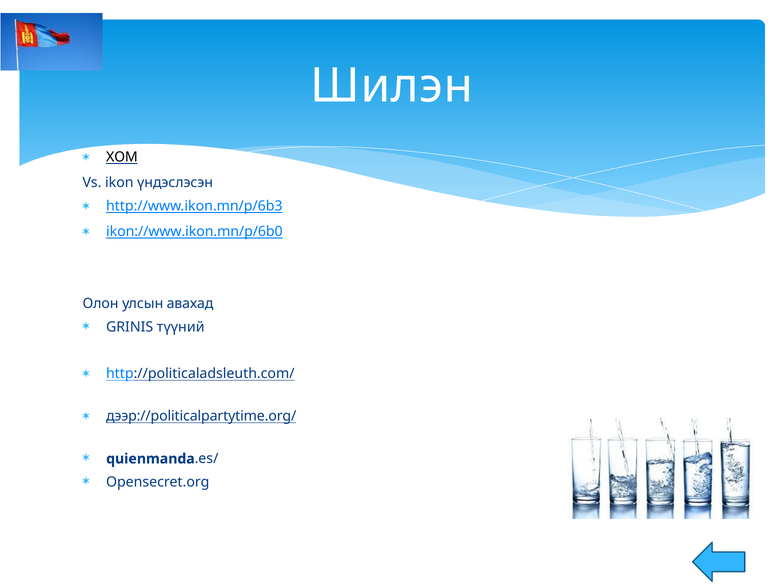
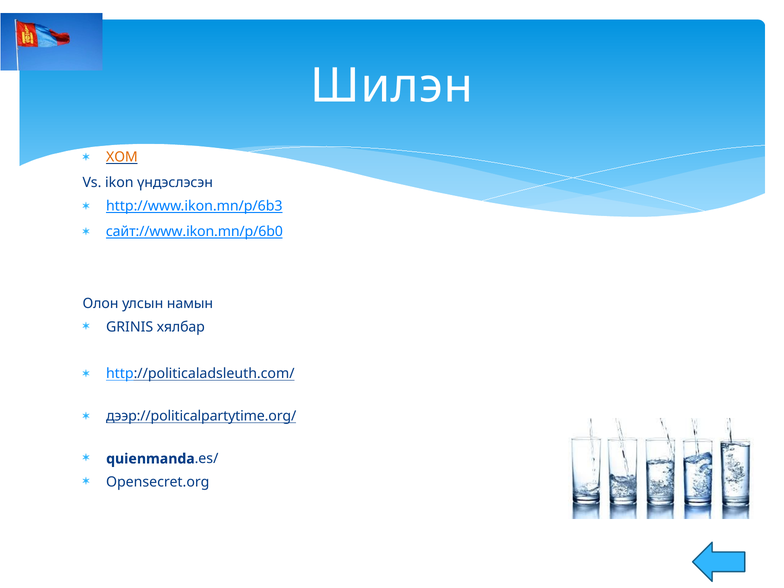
ХОМ colour: black -> orange (122, 157)
ikon://www.ikon.mn/p/6b0: ikon://www.ikon.mn/p/6b0 -> сайт://www.ikon.mn/p/6b0 (194, 232)
авахад: авахад -> намын (190, 304)
түүний: түүний -> хялбар (181, 327)
